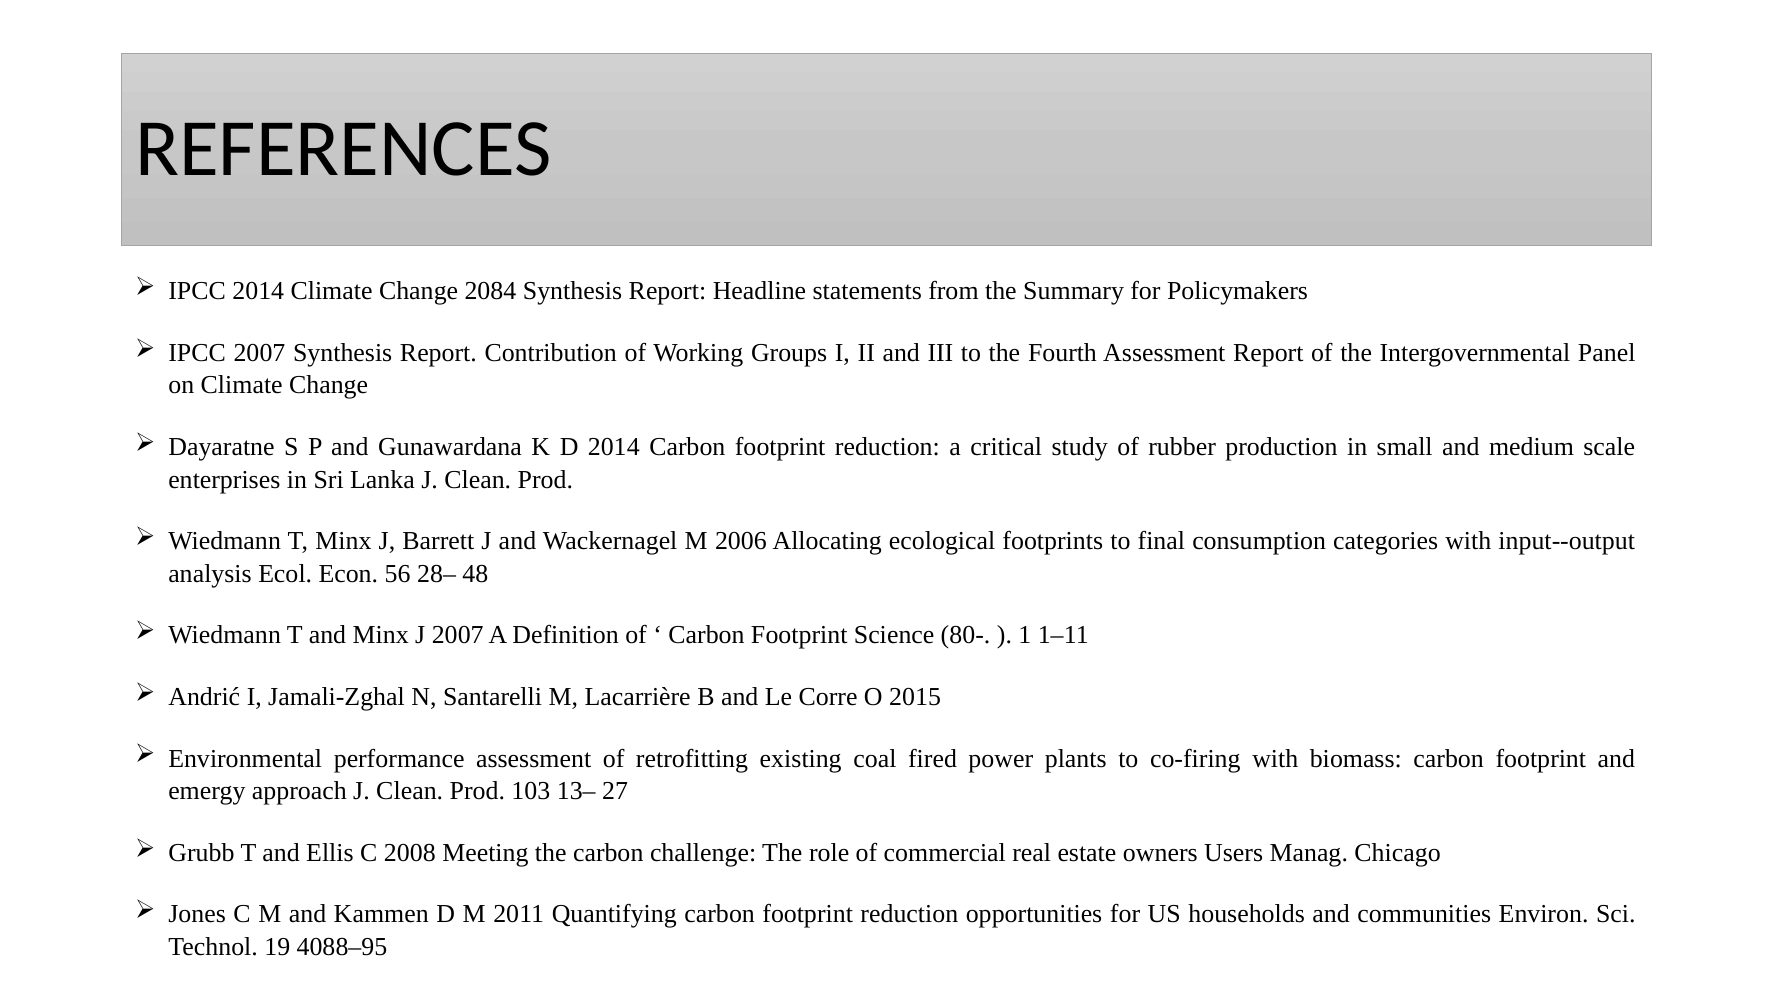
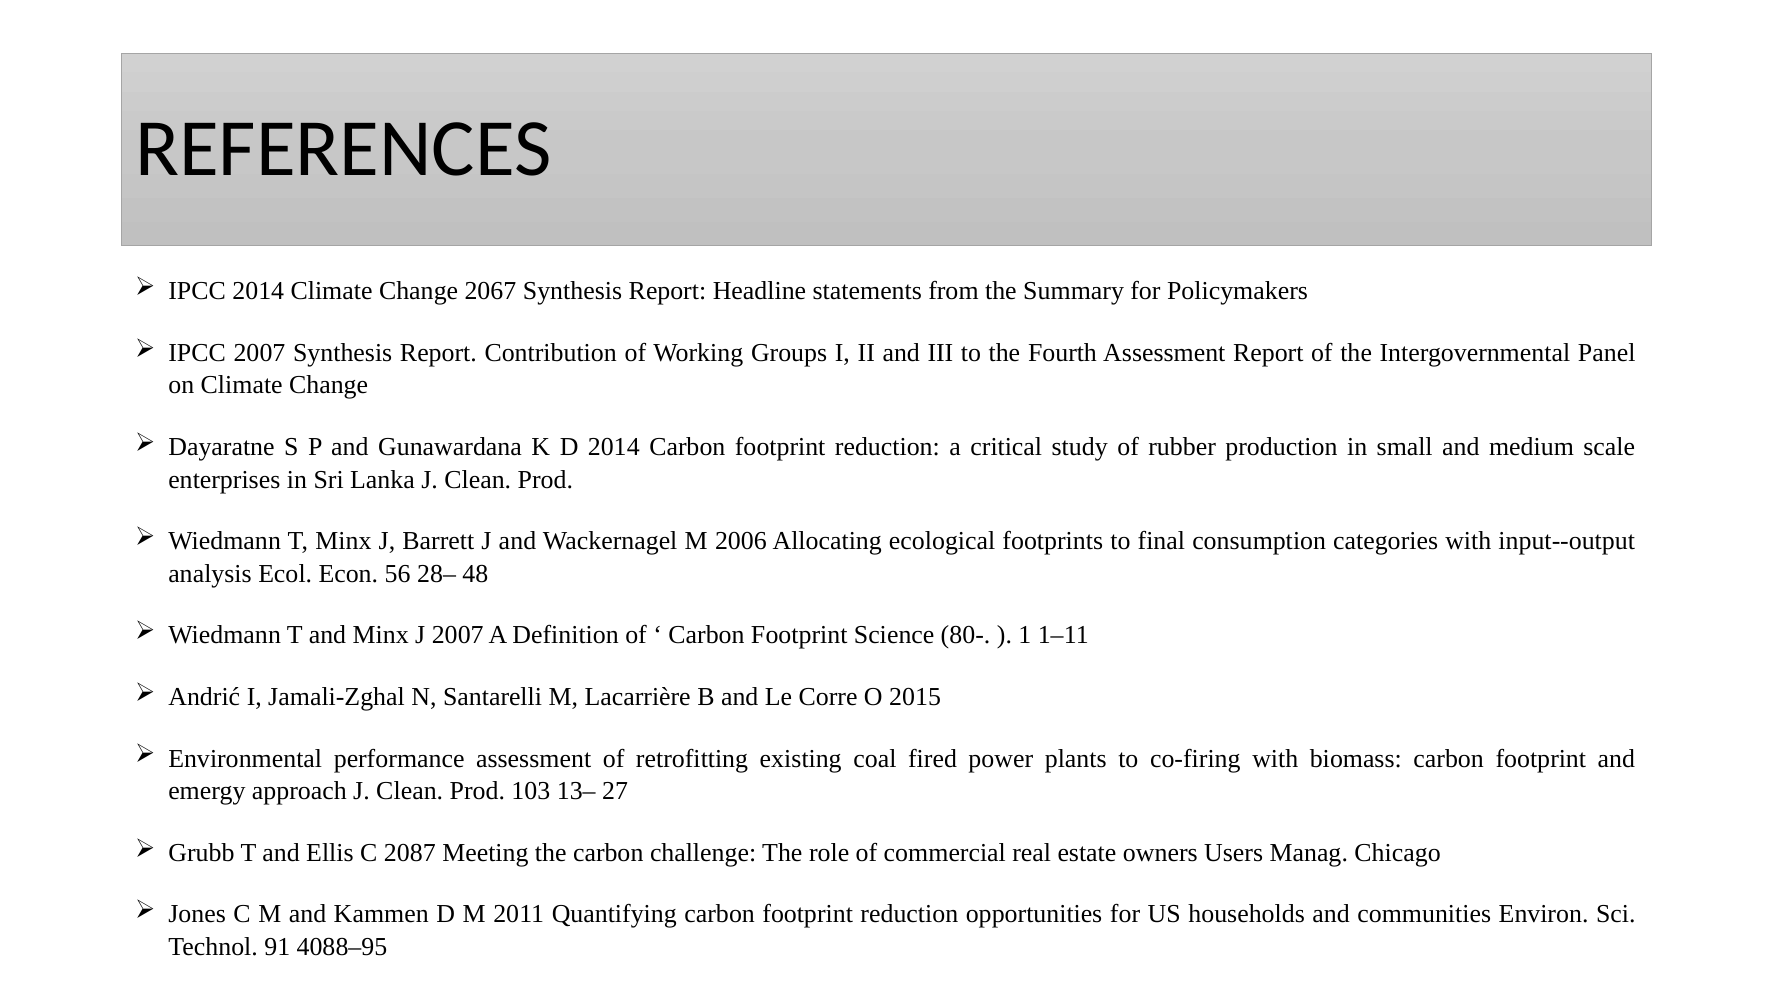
2084: 2084 -> 2067 (490, 291)
2008: 2008 -> 2087 (410, 852)
19: 19 -> 91 (277, 946)
